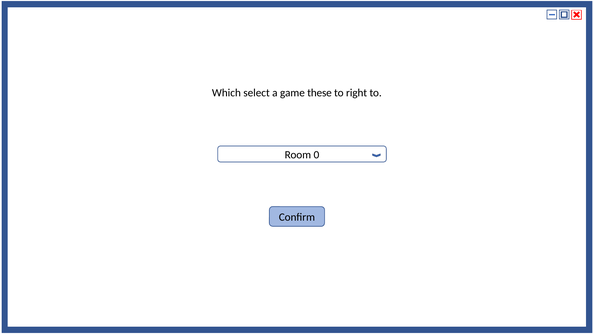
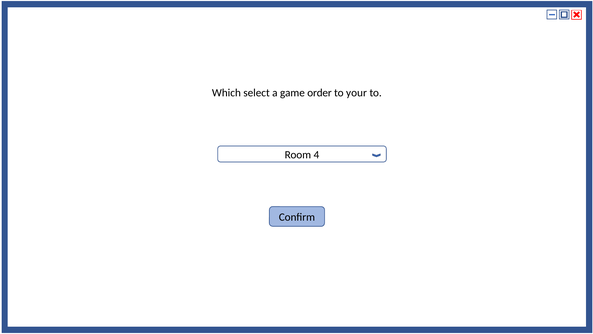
these: these -> order (320, 93)
right: right -> your (356, 93)
0: 0 -> 4 (316, 155)
